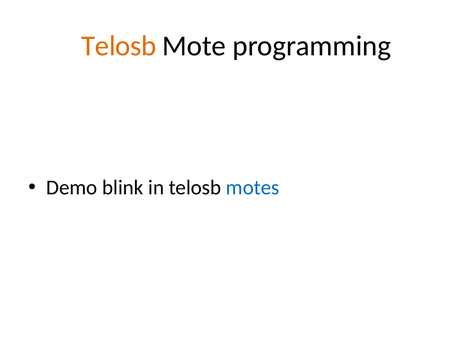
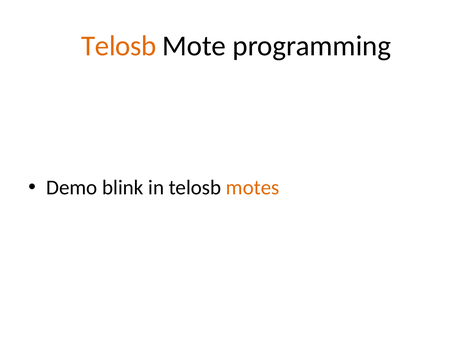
motes colour: blue -> orange (253, 188)
